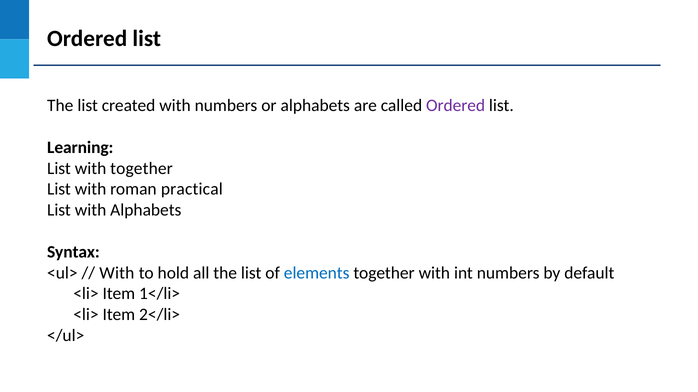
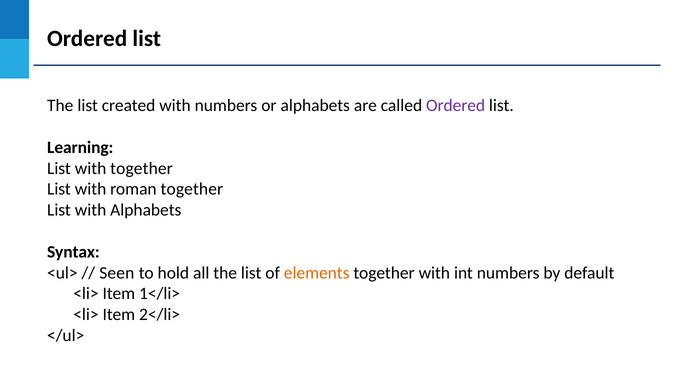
roman practical: practical -> together (192, 189)
With: With -> Seen (117, 273)
elements colour: blue -> orange (317, 273)
